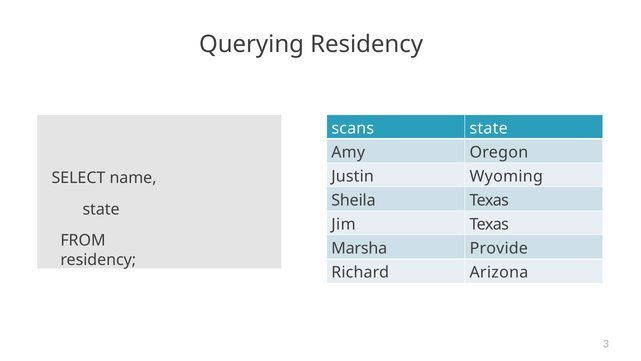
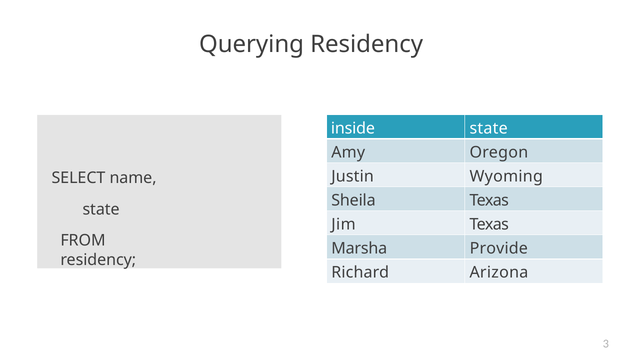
scans: scans -> inside (353, 128)
